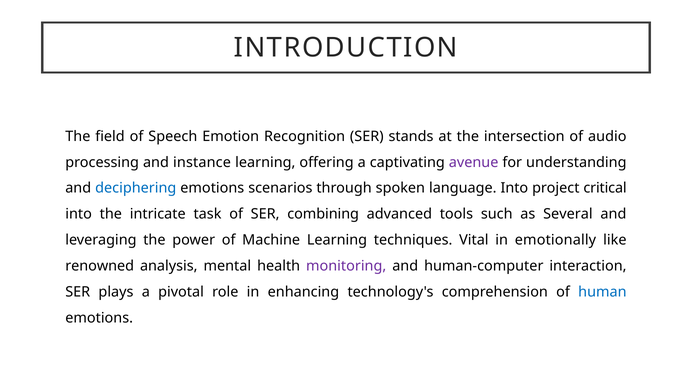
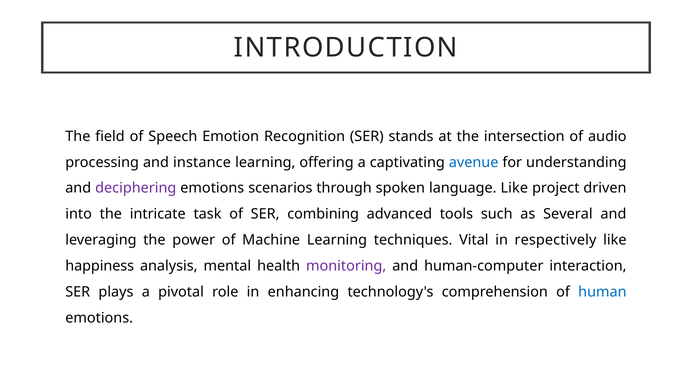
avenue colour: purple -> blue (474, 162)
deciphering colour: blue -> purple (136, 188)
language Into: Into -> Like (514, 188)
critical: critical -> driven (605, 188)
emotionally: emotionally -> respectively (555, 240)
renowned: renowned -> happiness (100, 266)
